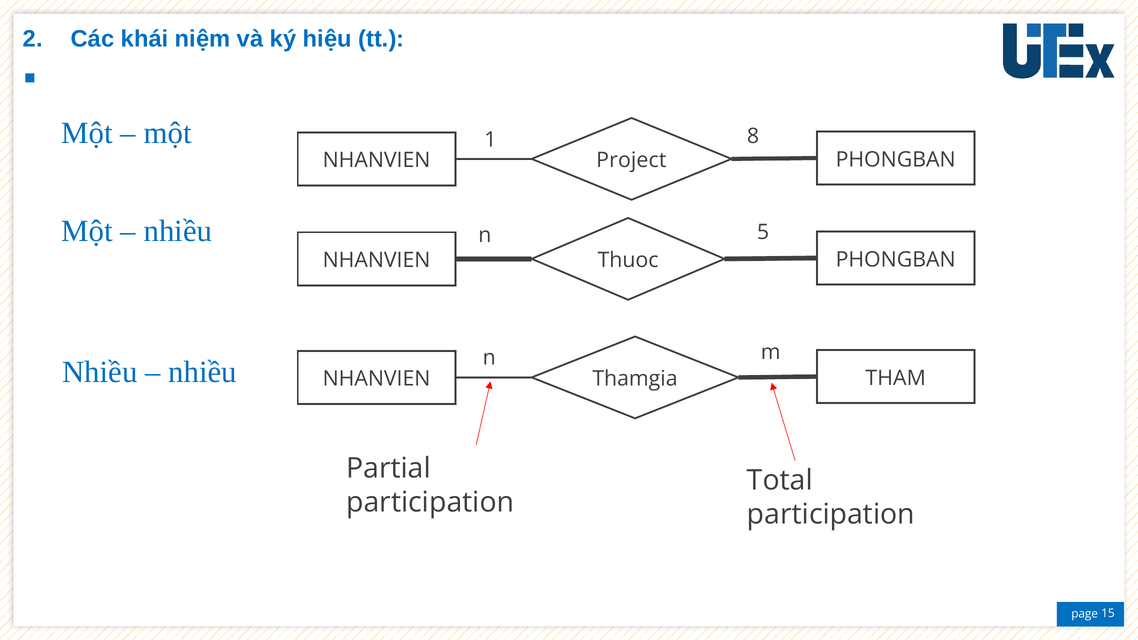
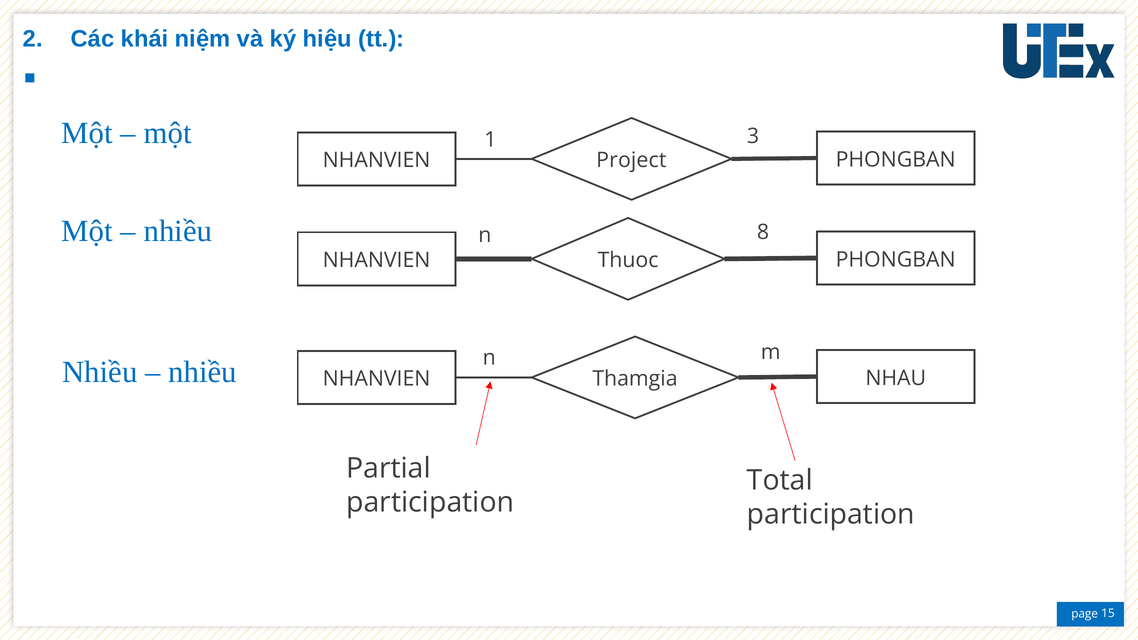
8: 8 -> 3 (753, 136)
5: 5 -> 8 (763, 232)
THAM: THAM -> NHAU (896, 378)
